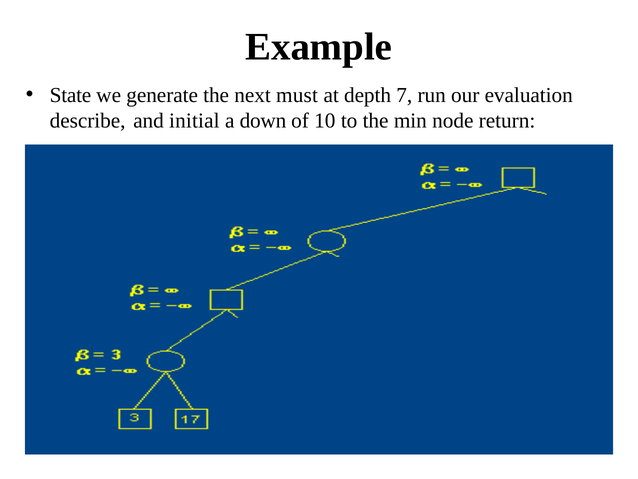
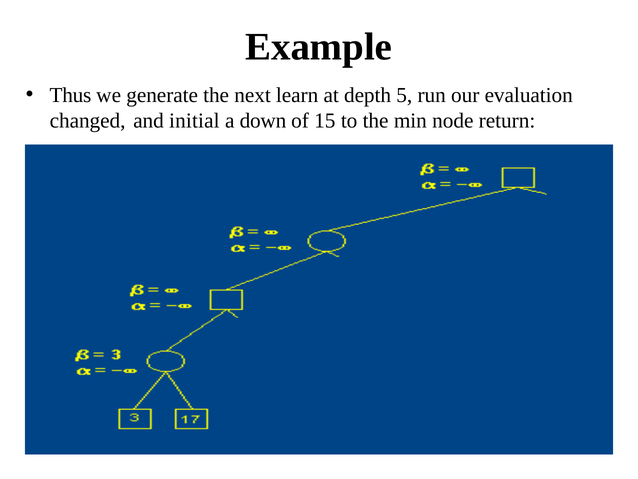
State: State -> Thus (70, 95)
must: must -> learn (297, 95)
7: 7 -> 5 (404, 95)
describe: describe -> changed (88, 120)
10: 10 -> 15 (325, 120)
